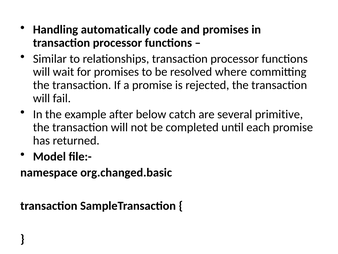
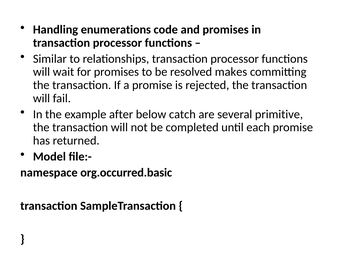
automatically: automatically -> enumerations (116, 30)
where: where -> makes (231, 72)
org.changed.basic: org.changed.basic -> org.occurred.basic (126, 172)
